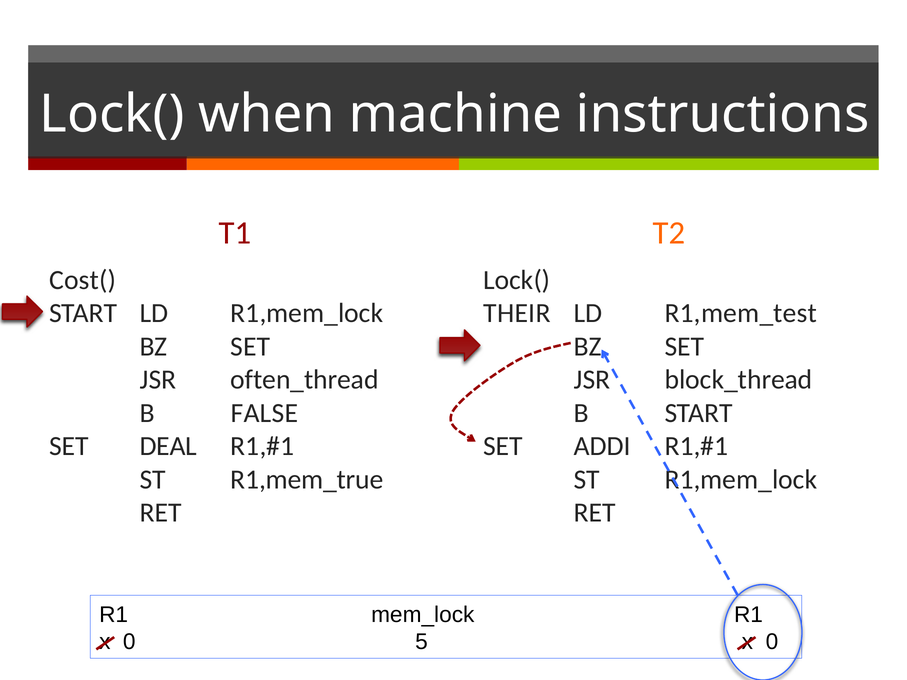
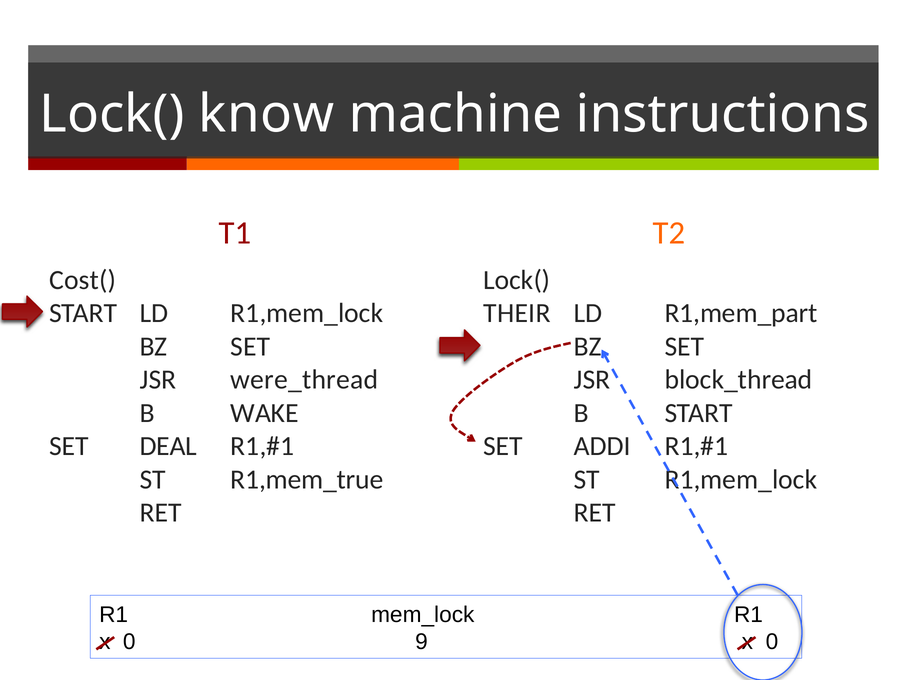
when: when -> know (266, 114)
R1,mem_test: R1,mem_test -> R1,mem_part (741, 313)
often_thread: often_thread -> were_thread (304, 380)
FALSE: FALSE -> WAKE (265, 413)
5: 5 -> 9 (421, 642)
